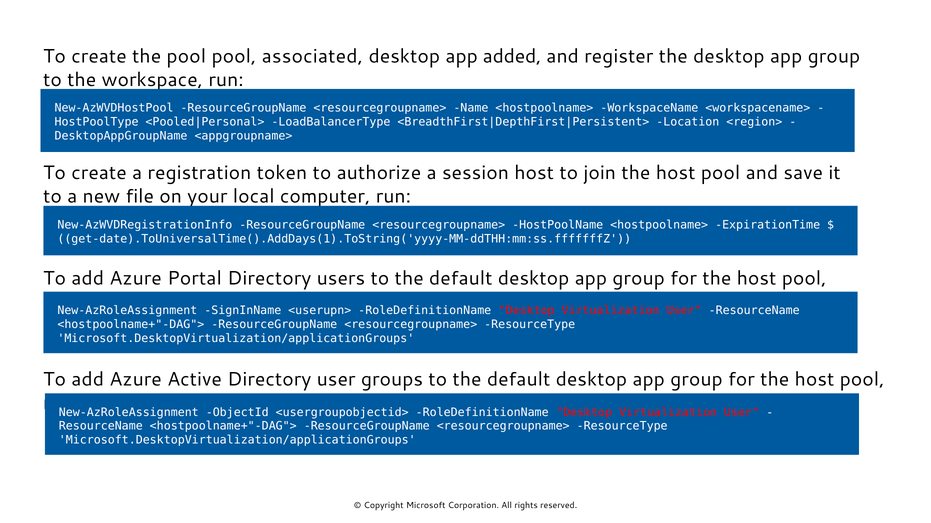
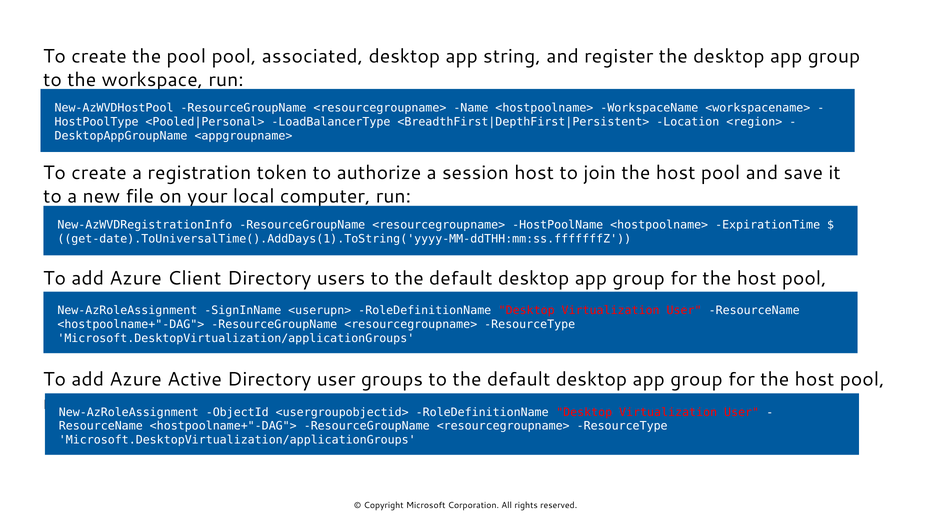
added: added -> string (512, 56)
Portal: Portal -> Client (194, 279)
